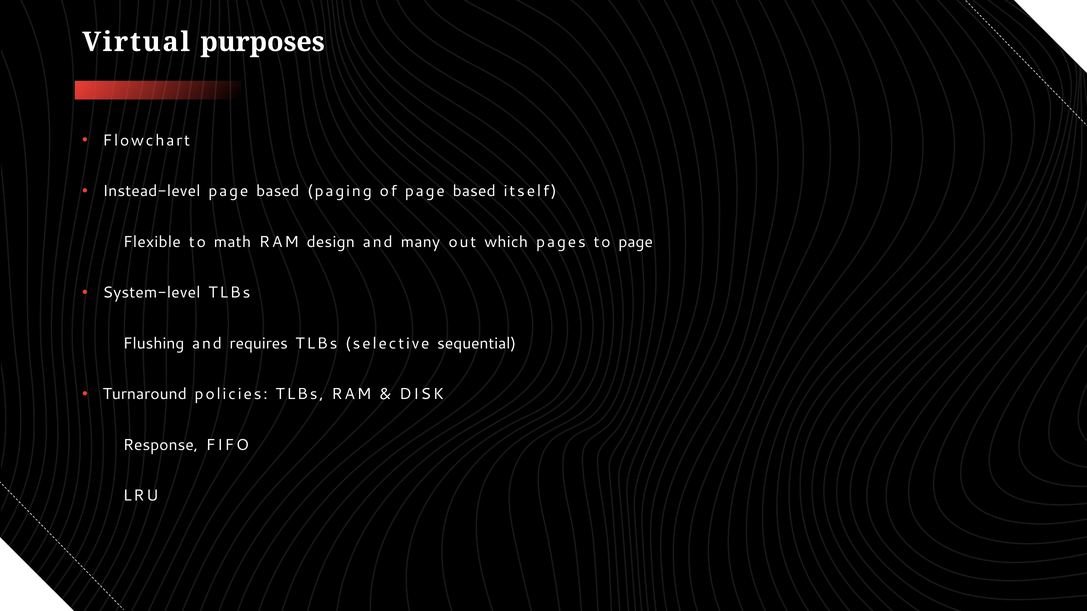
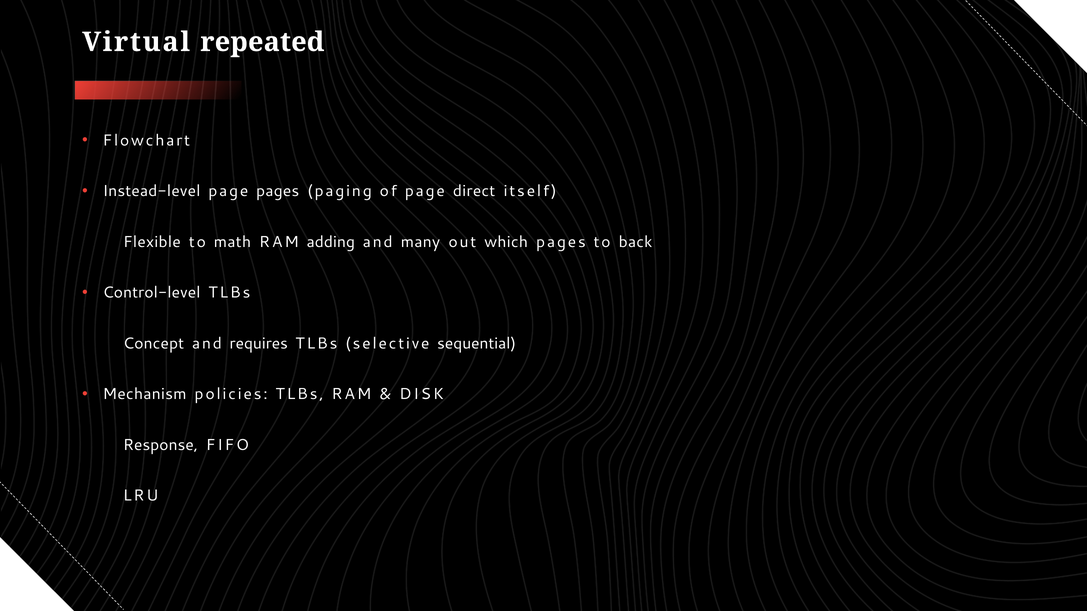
purposes: purposes -> repeated (262, 42)
based: based -> pages (278, 191)
of page based: based -> direct (474, 191)
design: design -> adding (331, 242)
to page: page -> back (636, 242)
System-level: System-level -> Control-level (152, 293)
Flushing: Flushing -> Concept (154, 344)
Turnaround: Turnaround -> Mechanism (145, 394)
